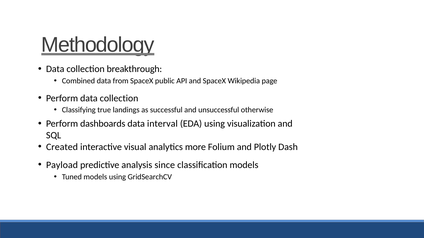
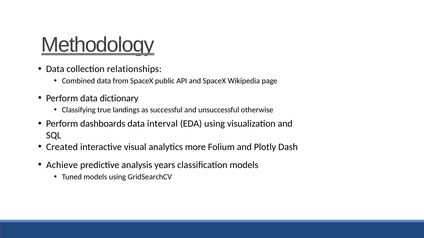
breakthrough: breakthrough -> relationships (134, 69)
Perform data collection: collection -> dictionary (119, 98)
Payload: Payload -> Achieve (62, 165)
since: since -> years (165, 165)
